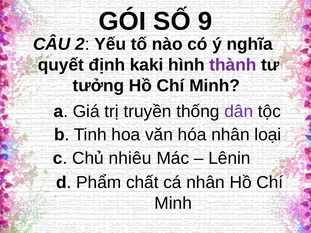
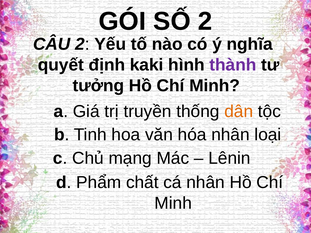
SỐ 9: 9 -> 2 (205, 21)
dân colour: purple -> orange (239, 112)
nhiêu: nhiêu -> mạng (130, 158)
